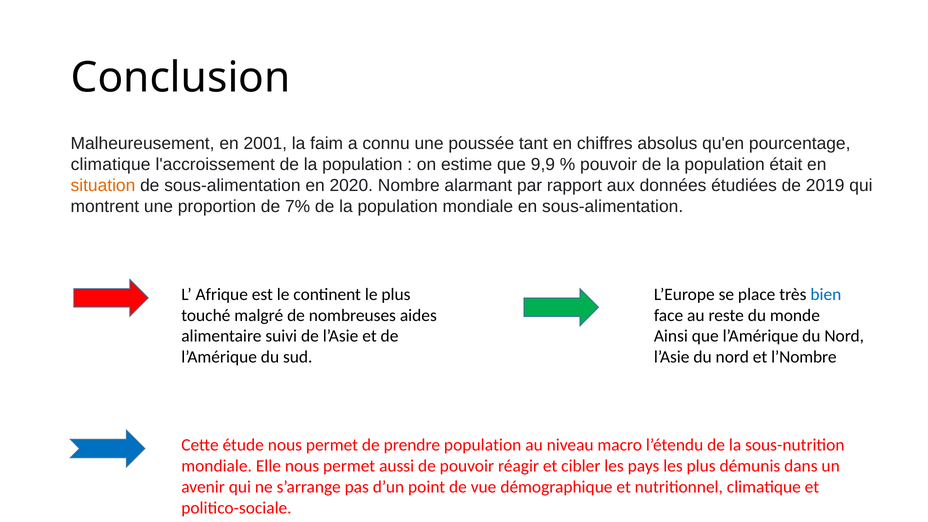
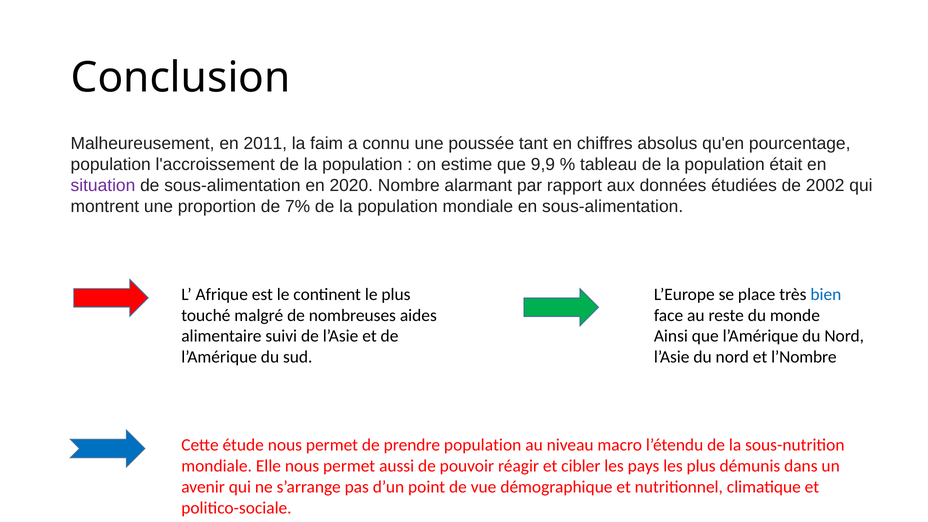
2001: 2001 -> 2011 (265, 144)
climatique: climatique -> population (111, 165)
pouvoir: pouvoir -> tableau (609, 165)
situation colour: orange -> purple (103, 185)
2019: 2019 -> 2002 (825, 185)
